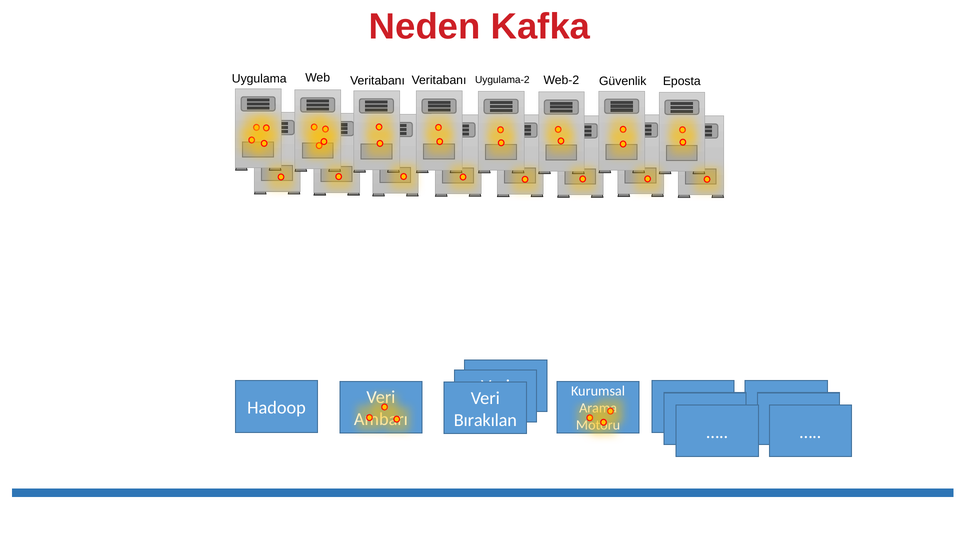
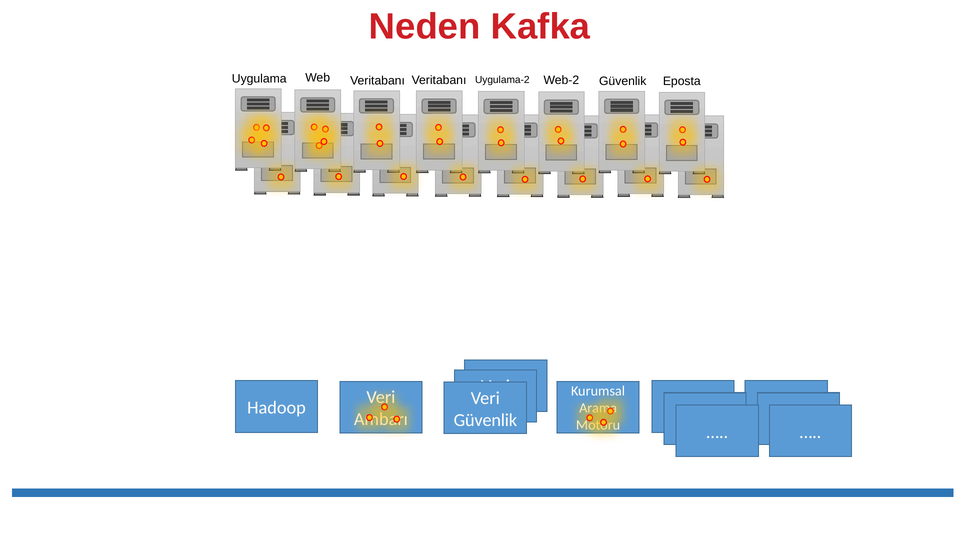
Bırakılan: Bırakılan -> Güvenlik (485, 420)
